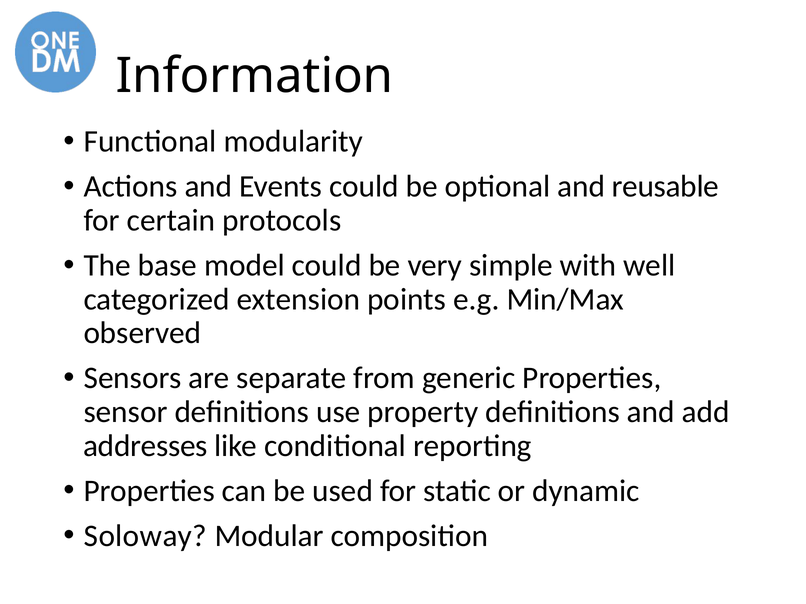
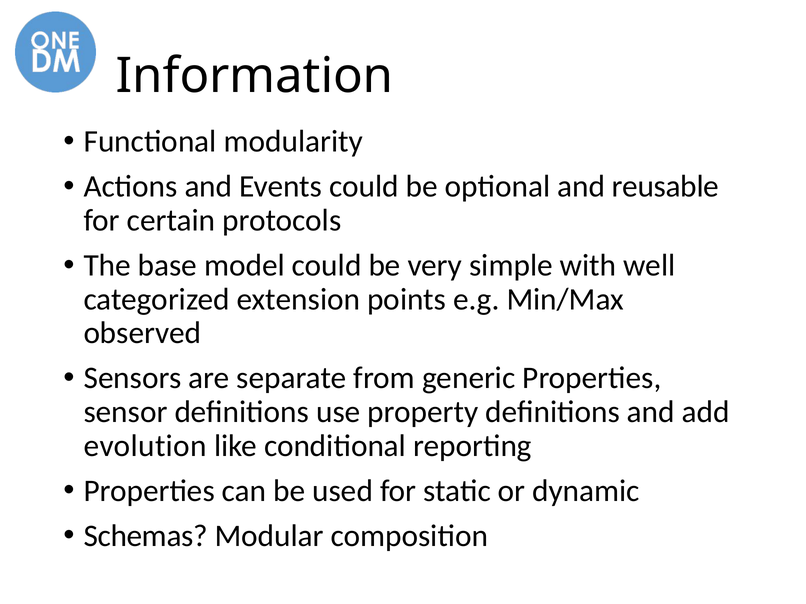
addresses: addresses -> evolution (145, 446)
Soloway: Soloway -> Schemas (146, 536)
